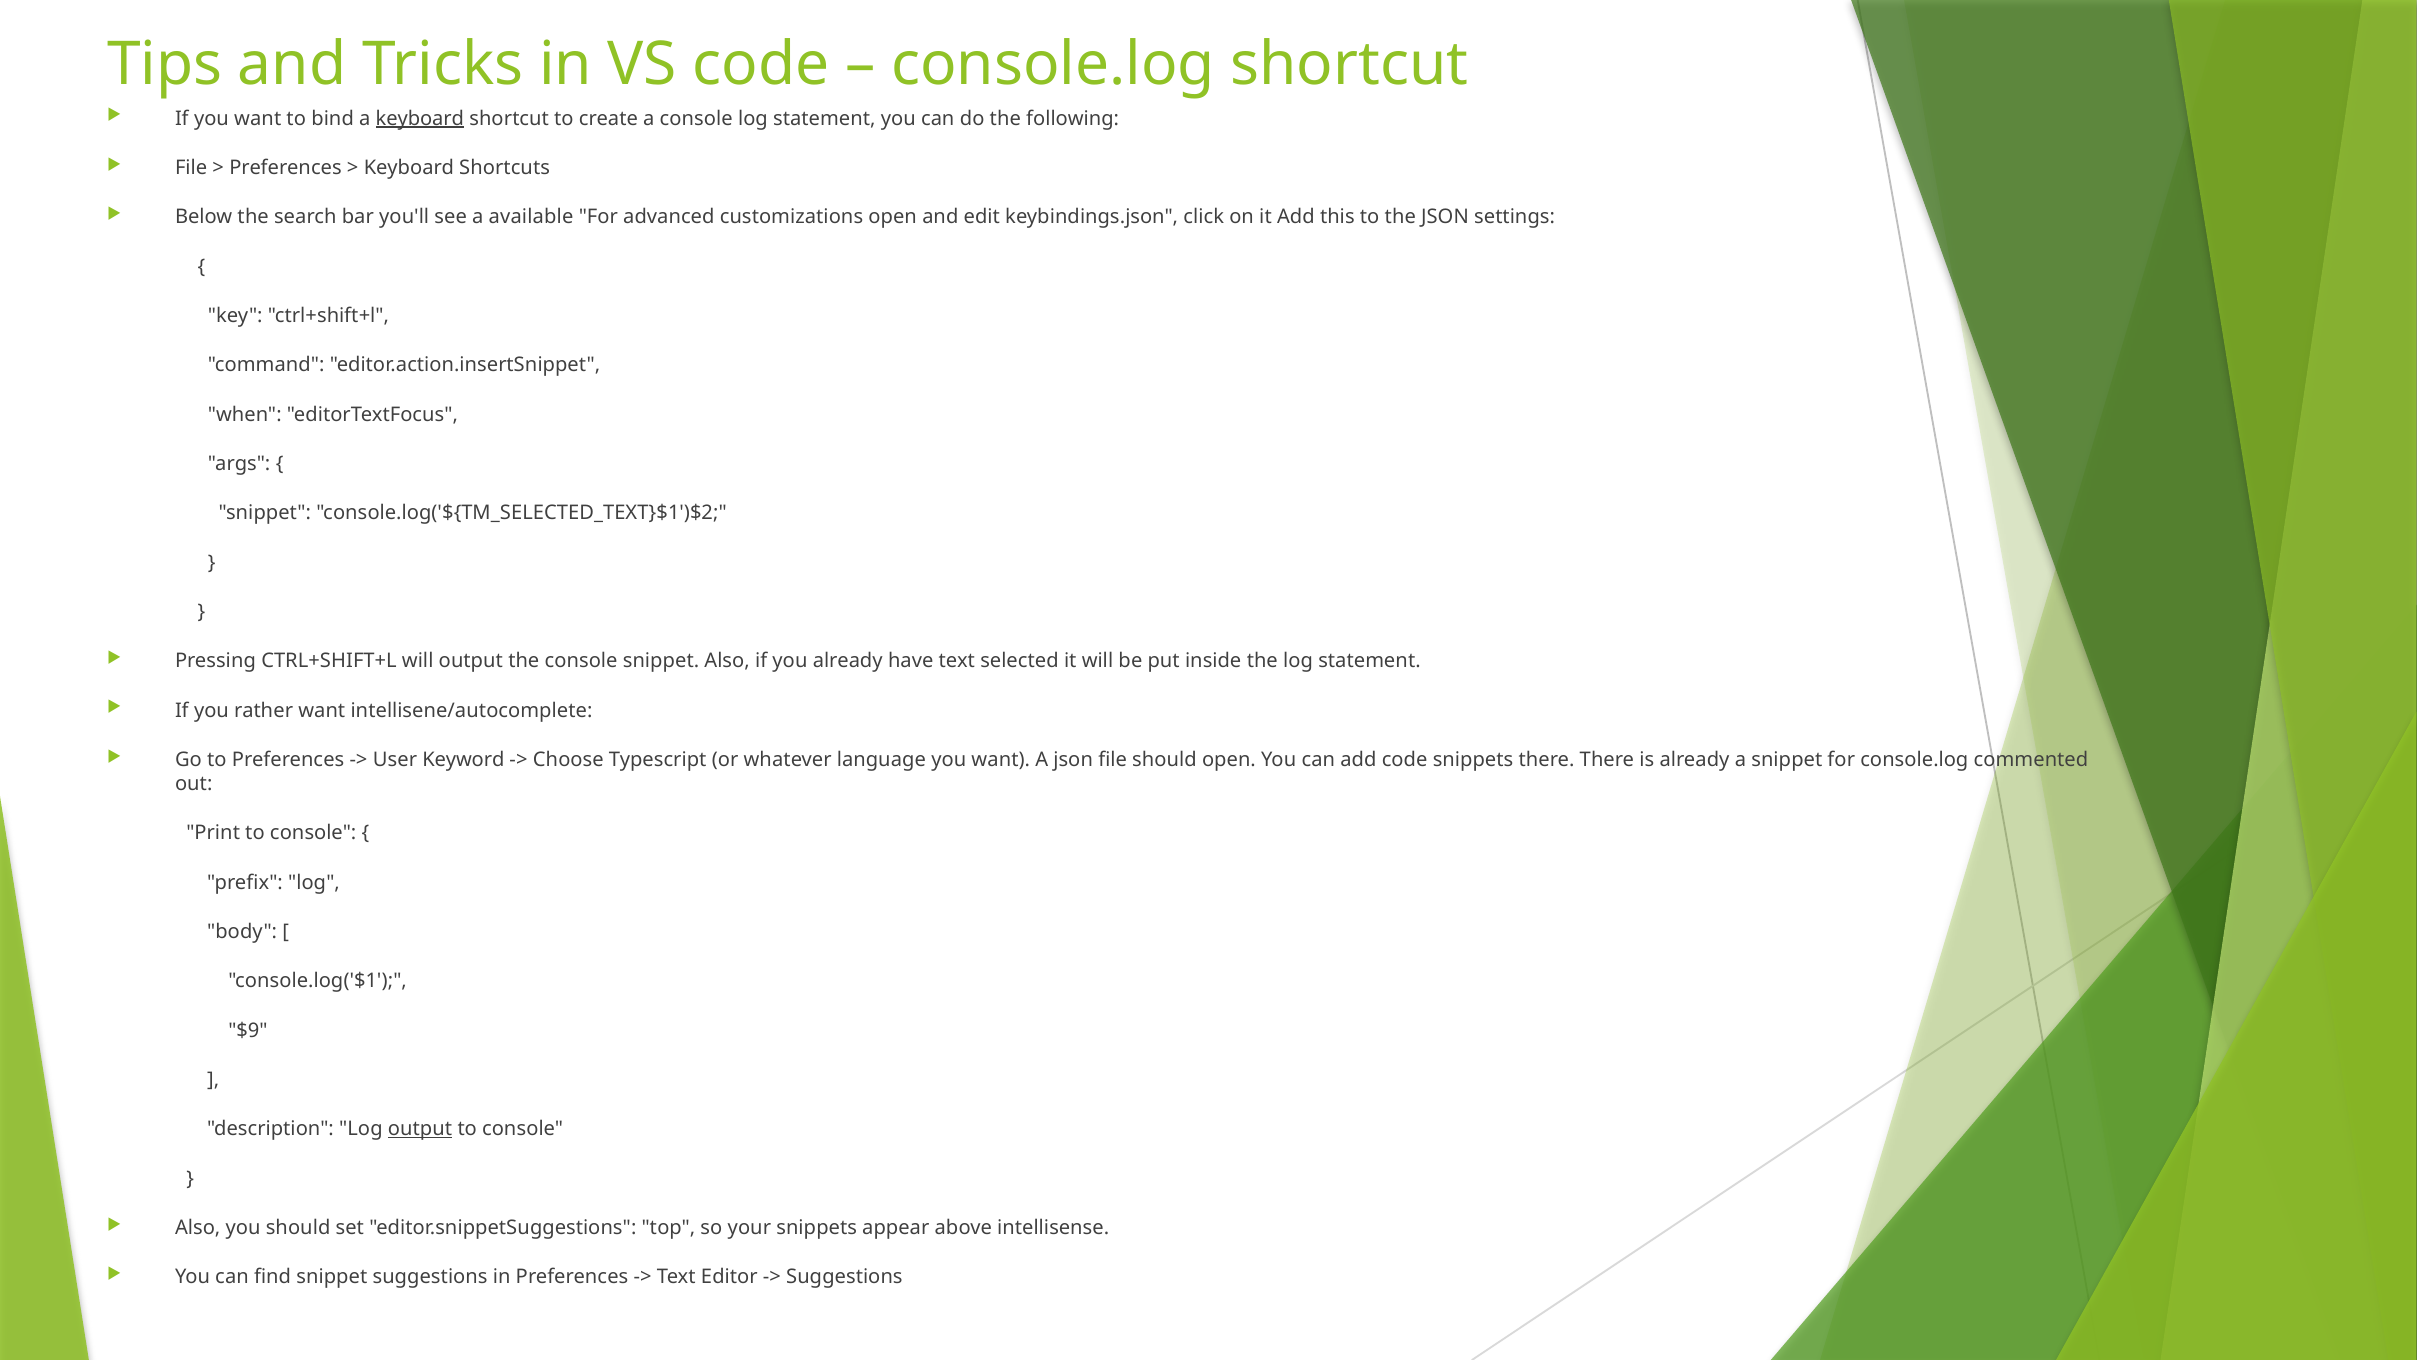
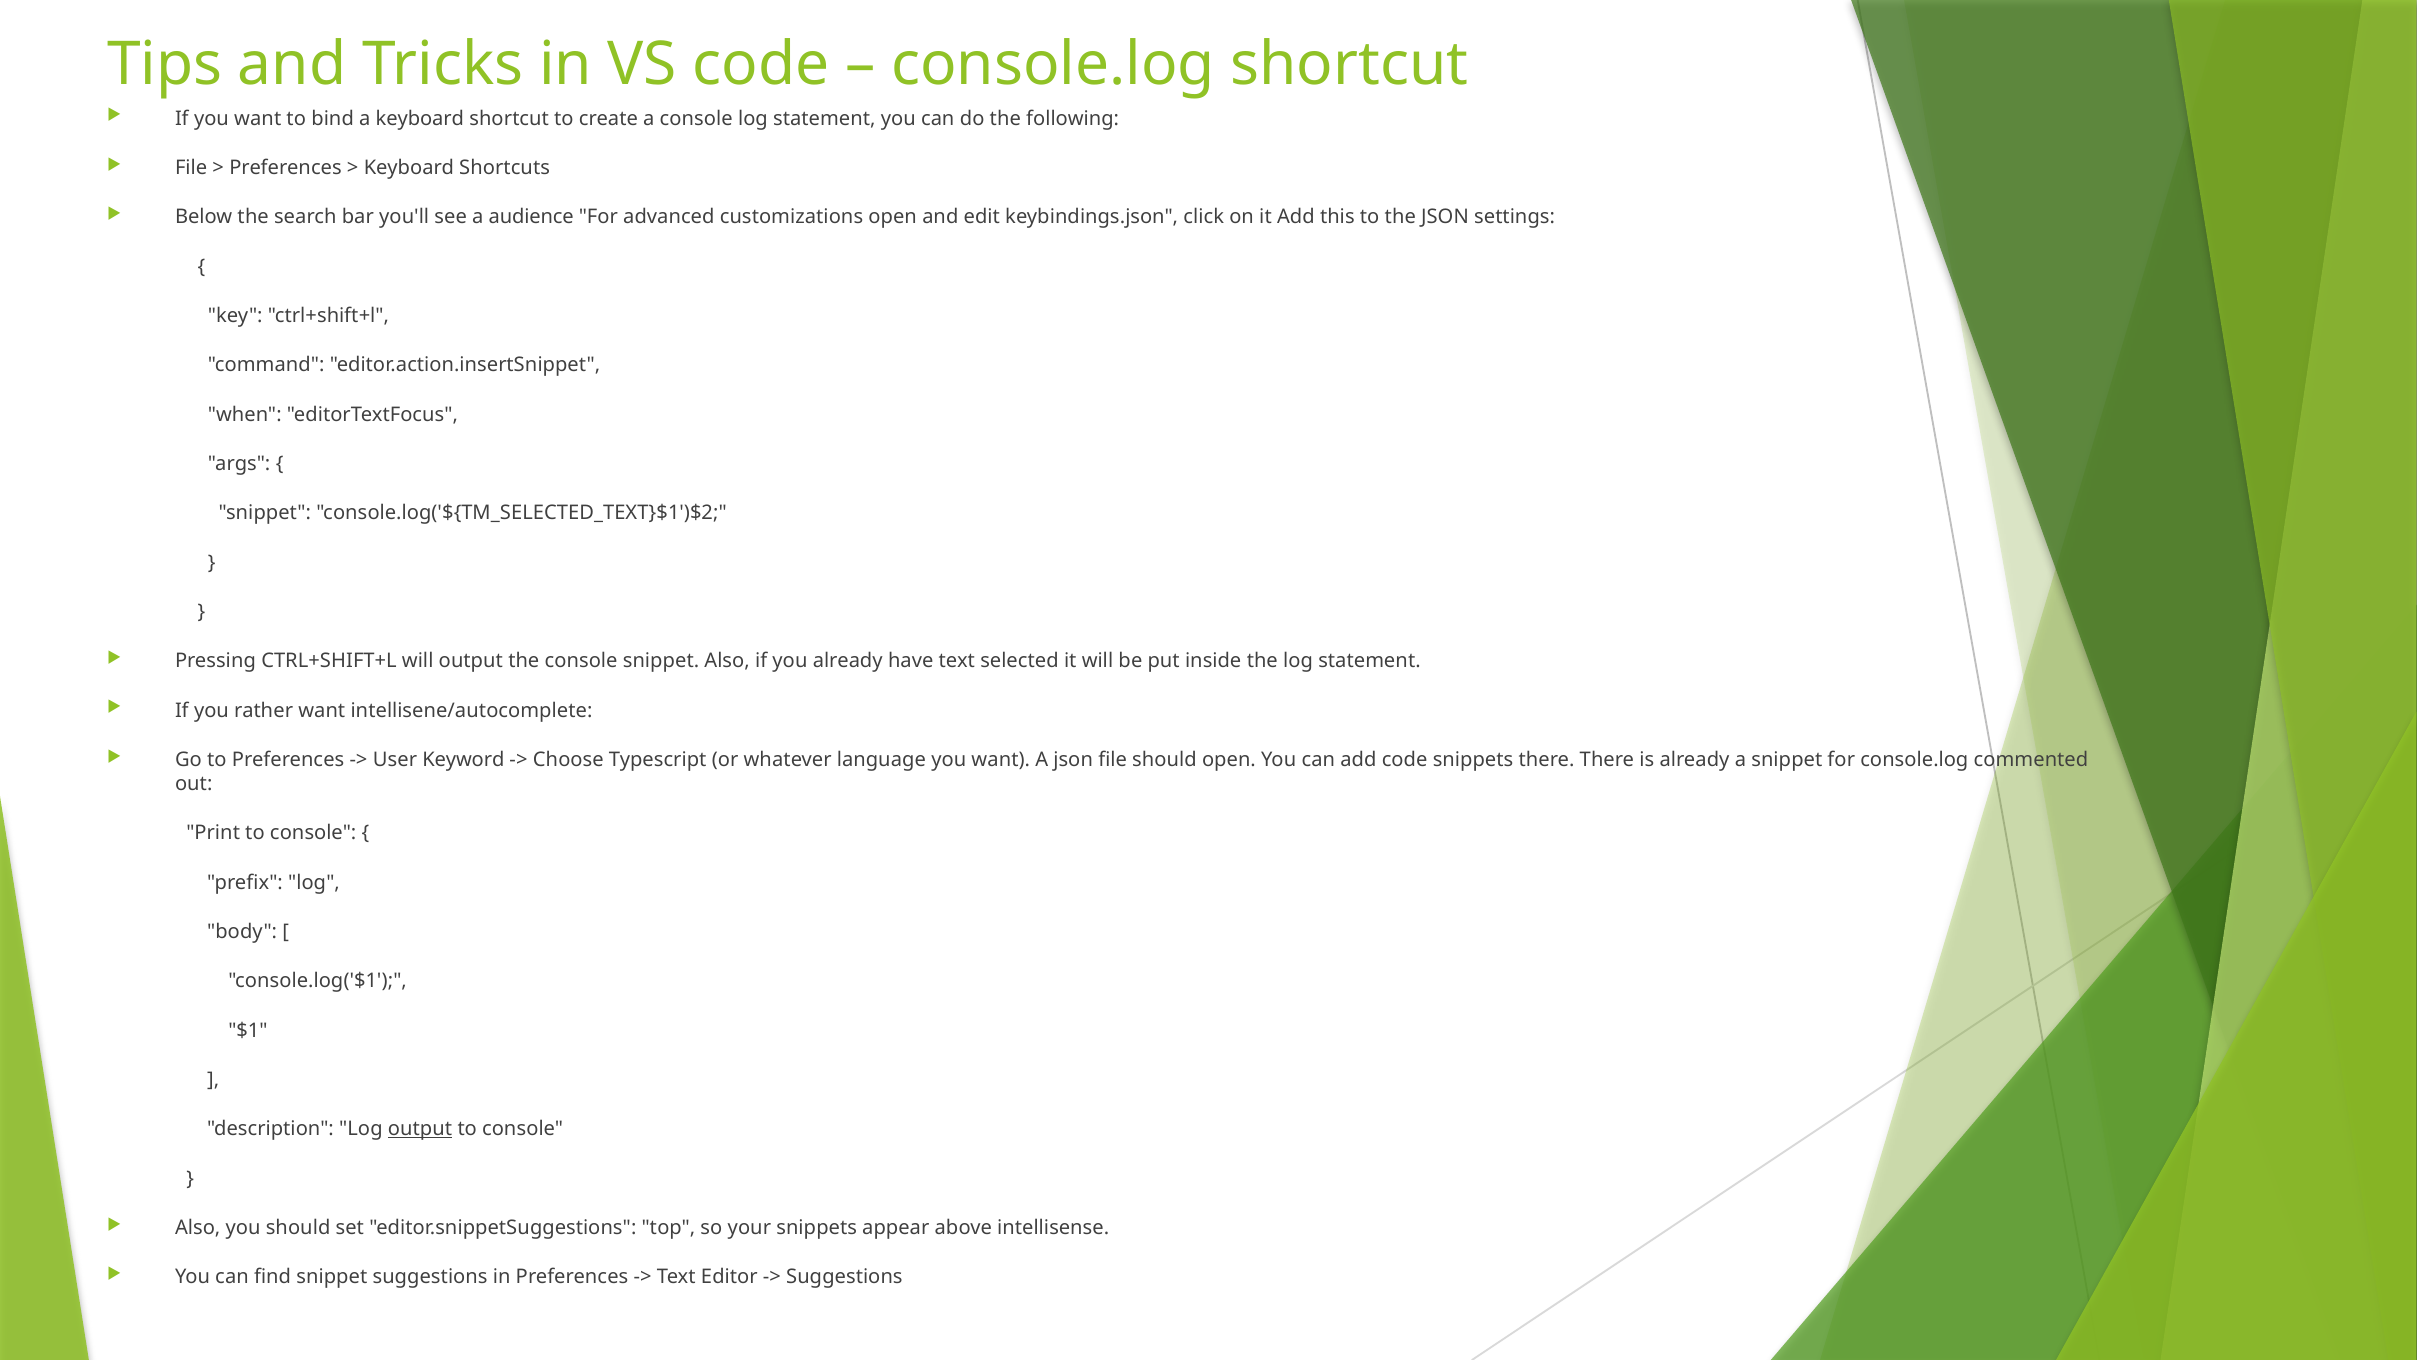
keyboard underline: present -> none (420, 118)
available: available -> audience (531, 217)
$9: $9 -> $1 (248, 1030)
